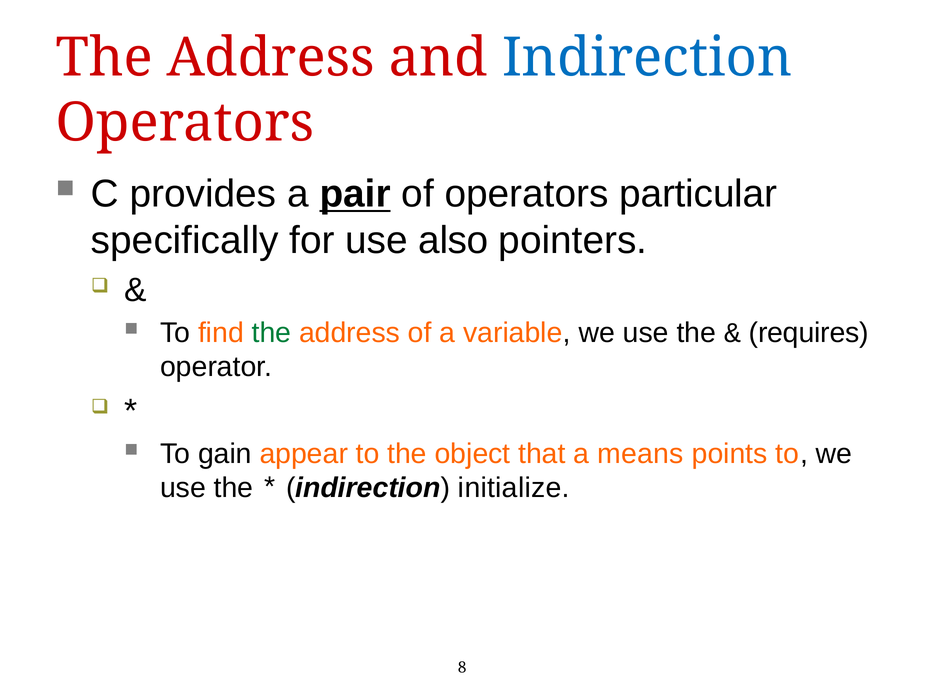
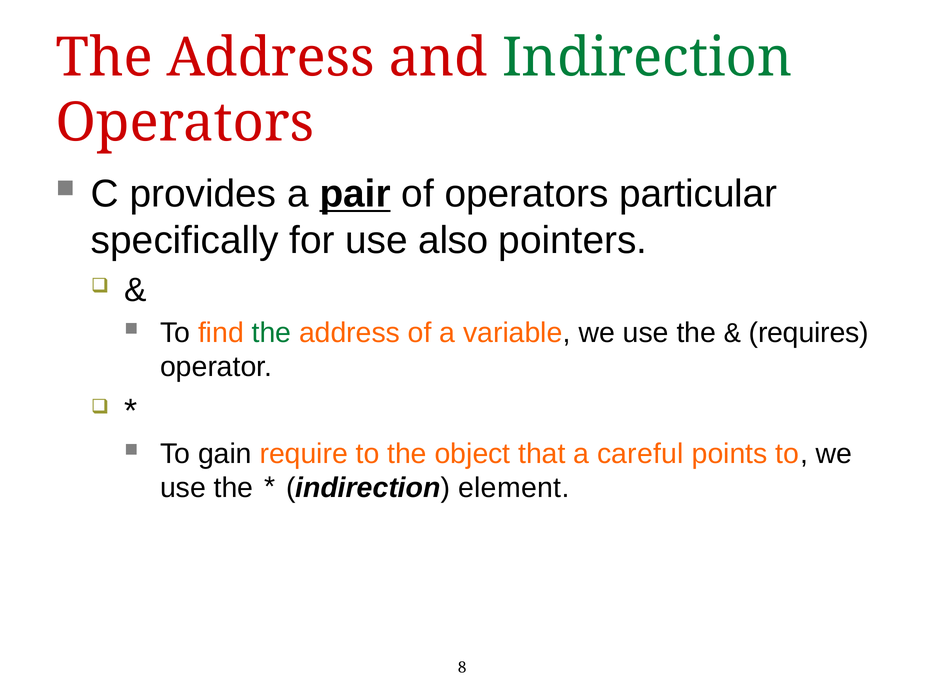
Indirection colour: blue -> green (647, 58)
appear: appear -> require (304, 454)
means: means -> careful (640, 454)
initialize: initialize -> element (514, 488)
